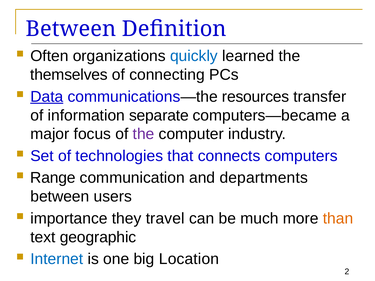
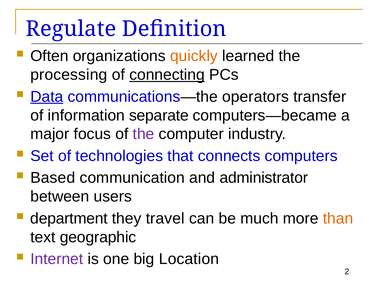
Between: Between -> Regulate (71, 29)
quickly colour: blue -> orange (194, 56)
themselves: themselves -> processing (69, 75)
connecting underline: none -> present (167, 75)
resources: resources -> operators (255, 97)
Range: Range -> Based (53, 178)
departments: departments -> administrator (264, 178)
importance: importance -> department (69, 219)
Internet colour: blue -> purple (57, 259)
